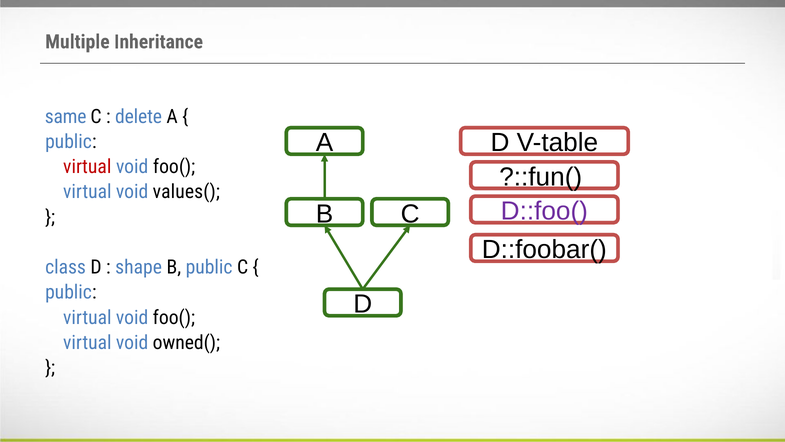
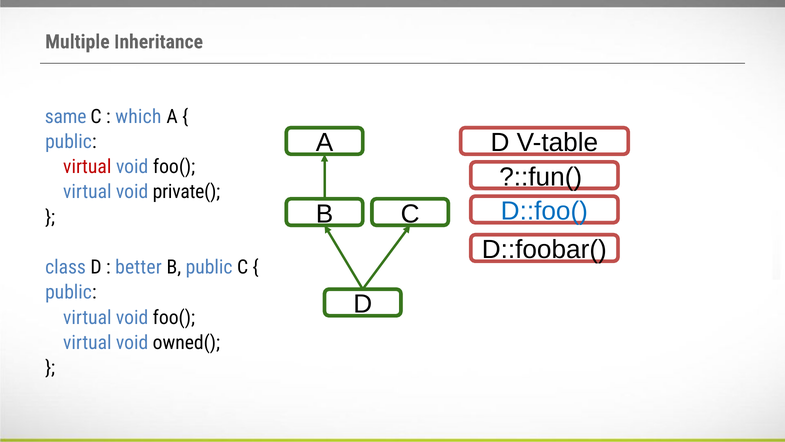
delete: delete -> which (138, 116)
values(: values( -> private( (186, 192)
D::foo( colour: purple -> blue (544, 211)
shape: shape -> better (138, 267)
